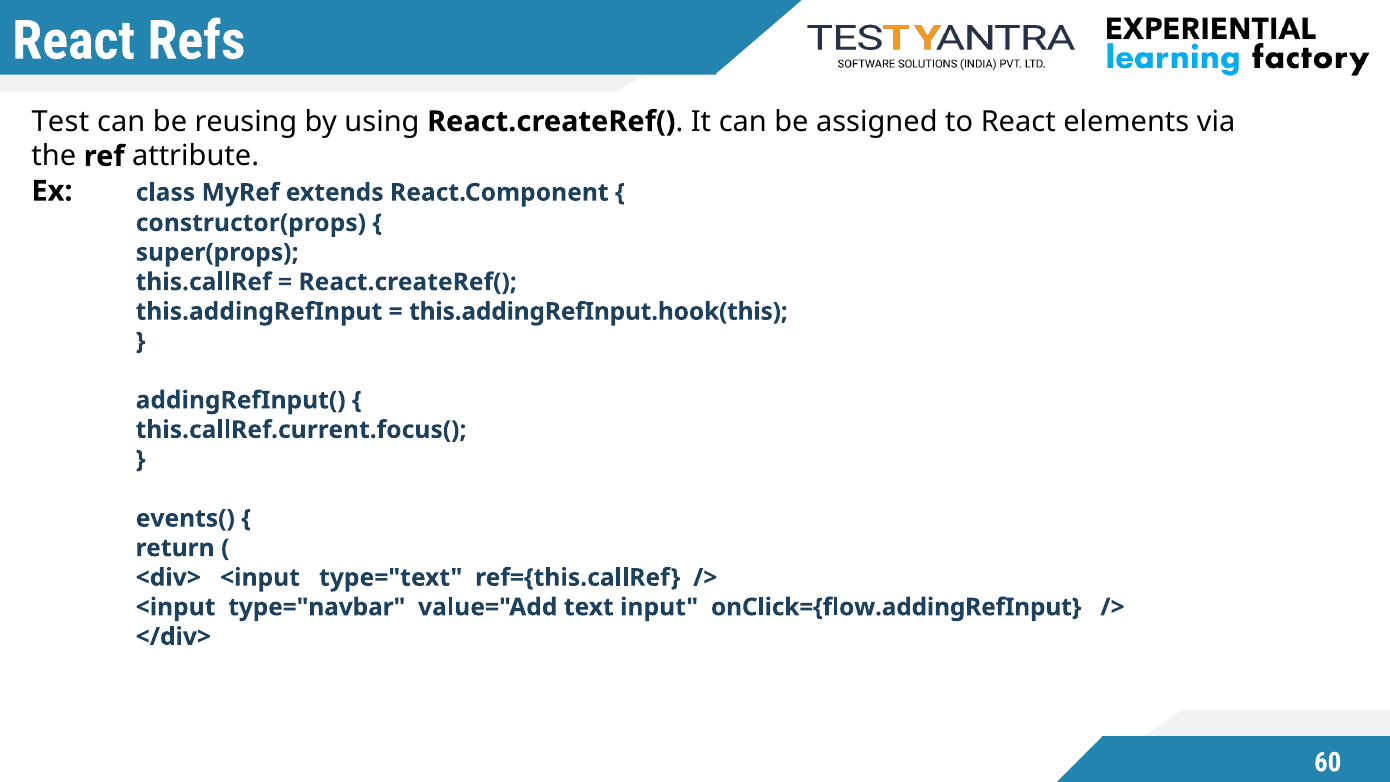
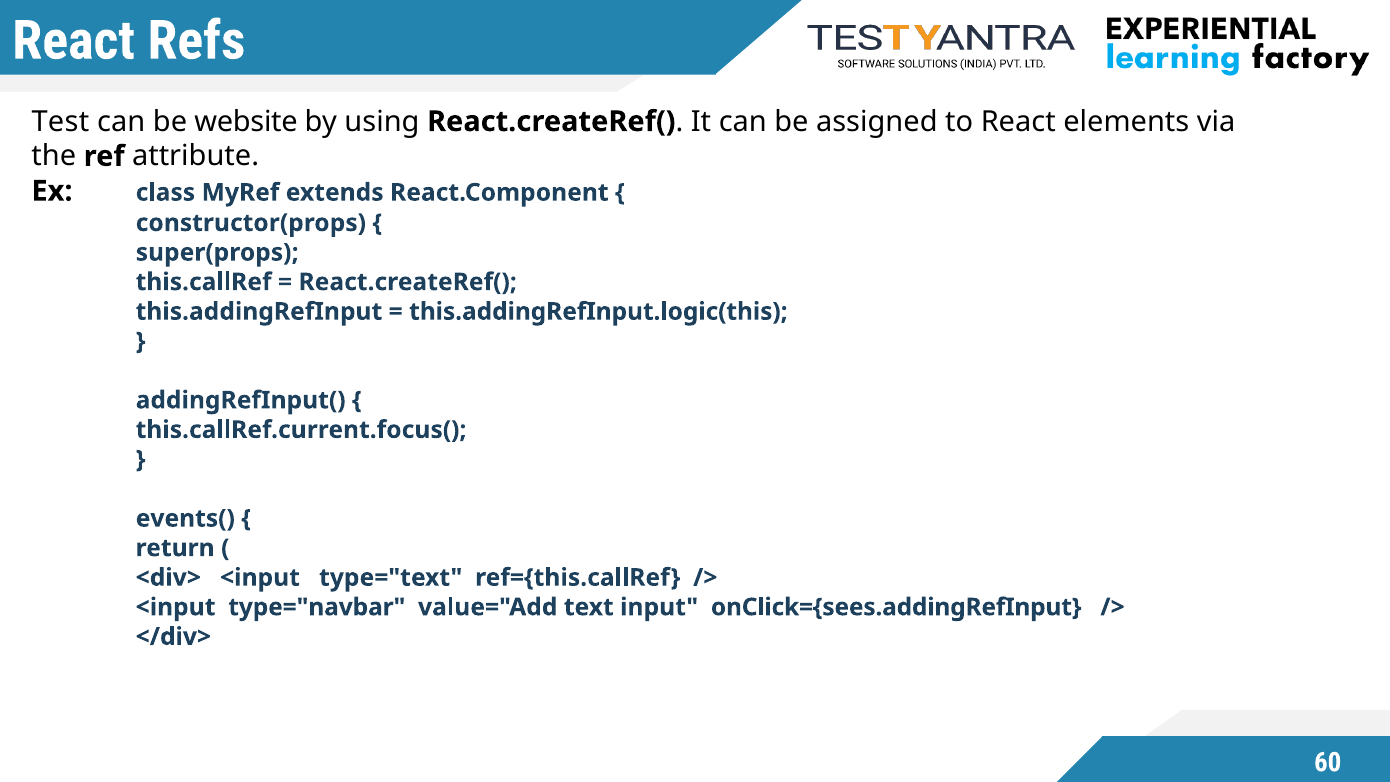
reusing: reusing -> website (246, 122)
this.addingRefInput.hook(this: this.addingRefInput.hook(this -> this.addingRefInput.logic(this (598, 312)
onClick={flow.addingRefInput: onClick={flow.addingRefInput -> onClick={sees.addingRefInput (896, 607)
